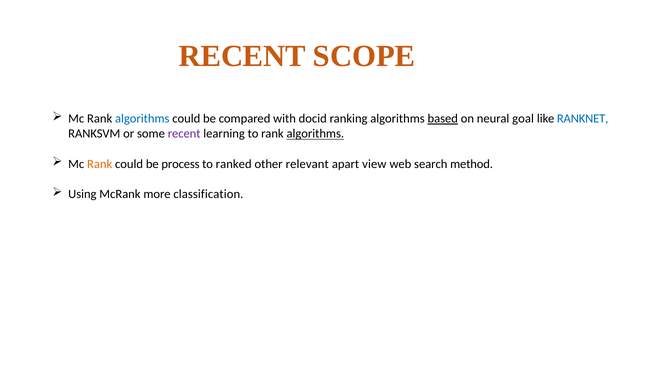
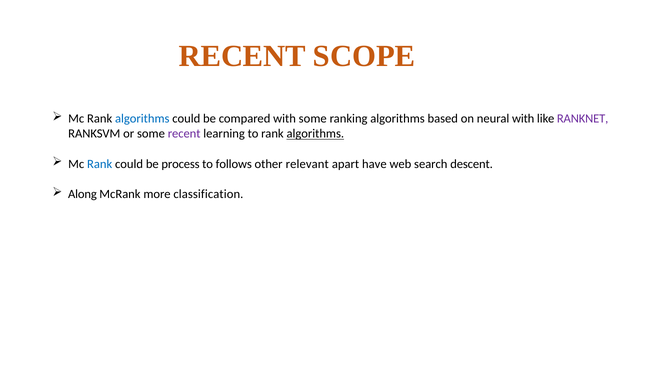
with docid: docid -> some (313, 119)
based underline: present -> none (443, 119)
neural goal: goal -> with (523, 119)
RANKNET colour: blue -> purple (583, 119)
Rank colour: orange -> blue (100, 164)
ranked: ranked -> follows (234, 164)
view: view -> have (374, 164)
method: method -> descent (472, 164)
Using: Using -> Along (82, 194)
